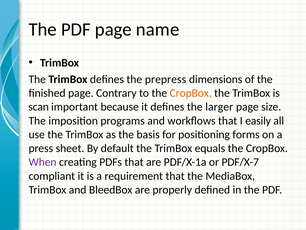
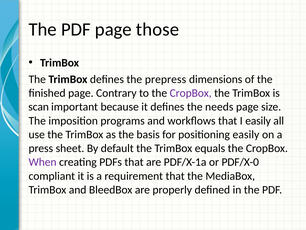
name: name -> those (158, 29)
CropBox colour: orange -> purple (191, 93)
larger: larger -> needs (219, 107)
positioning forms: forms -> easily (246, 134)
PDF/X-7: PDF/X-7 -> PDF/X-0 (240, 162)
